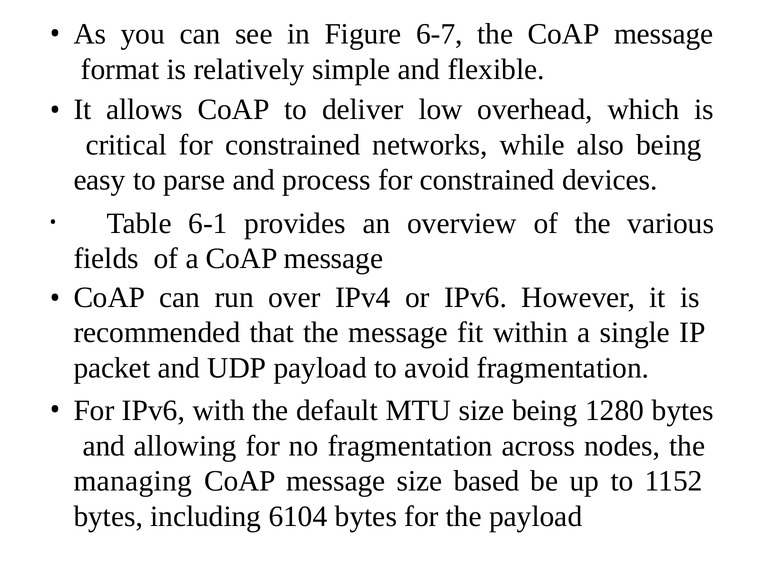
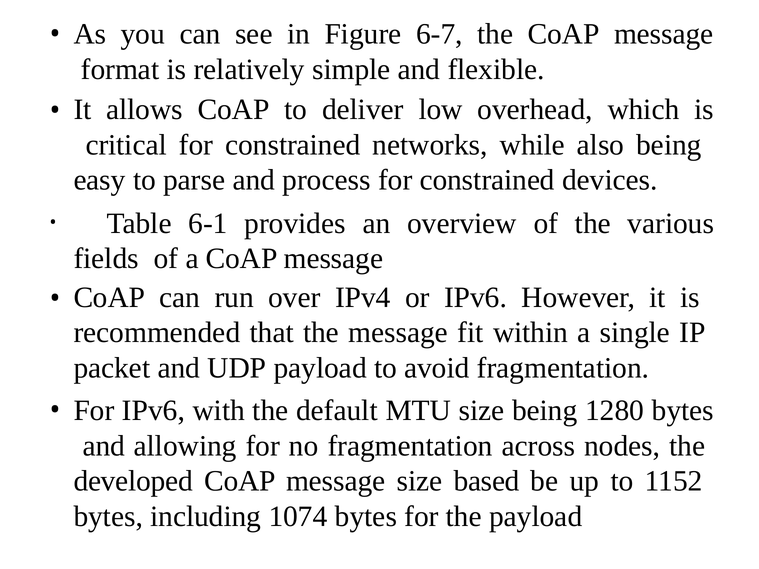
managing: managing -> developed (133, 481)
6104: 6104 -> 1074 (298, 517)
